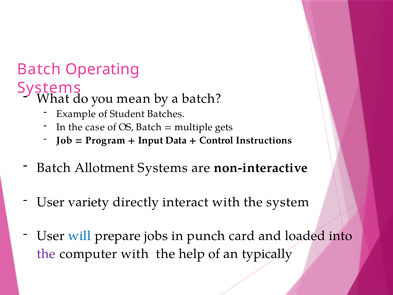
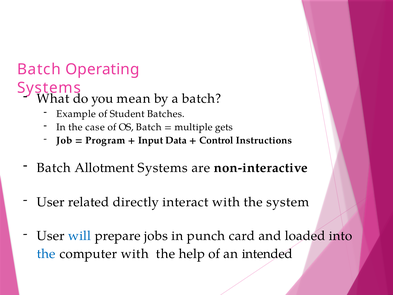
variety: variety -> related (89, 202)
the colour: purple -> blue (46, 254)
typically: typically -> intended (267, 254)
